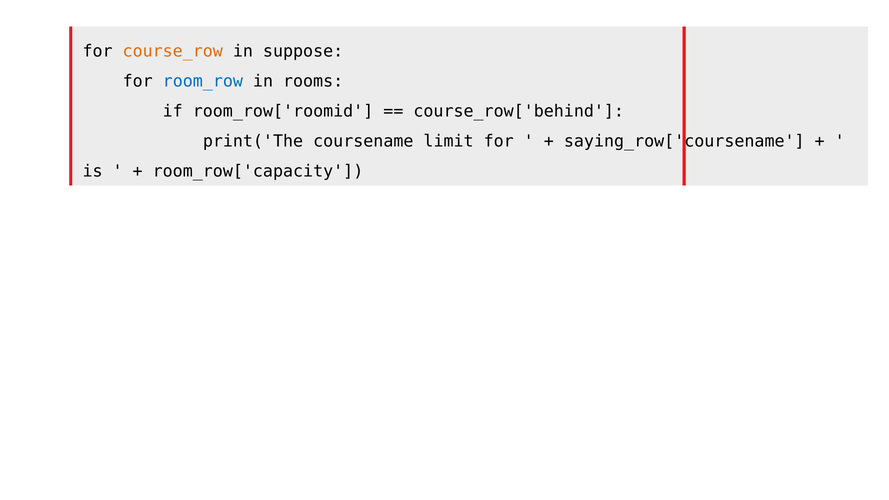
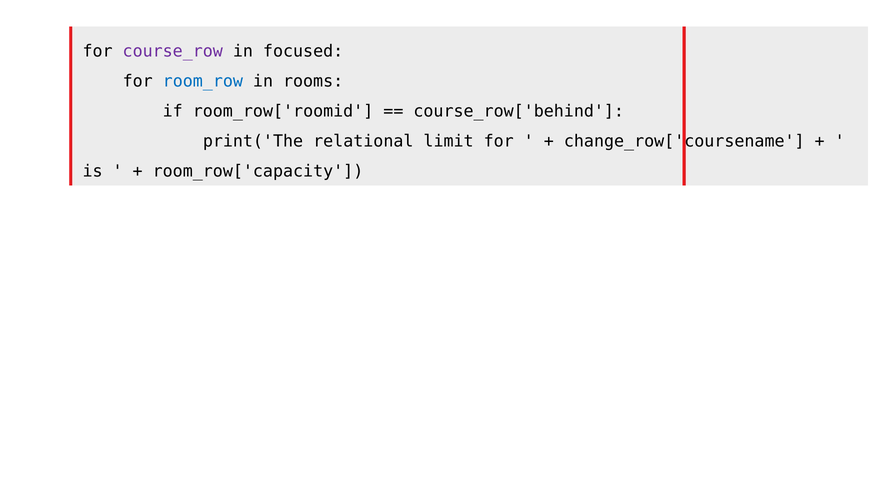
course_row colour: orange -> purple (173, 51)
suppose: suppose -> focused (303, 51)
coursename: coursename -> relational (363, 141)
saying_row['coursename: saying_row['coursename -> change_row['coursename (684, 141)
